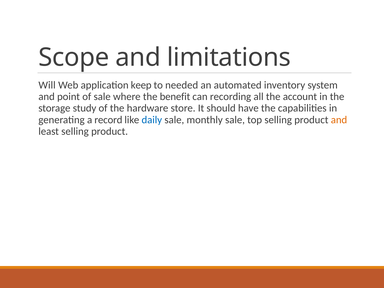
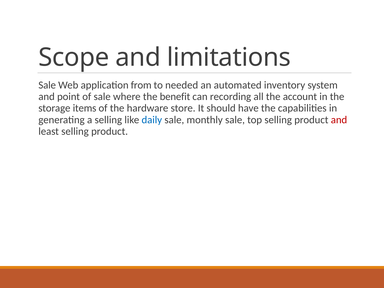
Will: Will -> Sale (47, 85)
keep: keep -> from (141, 85)
study: study -> items (85, 108)
a record: record -> selling (108, 120)
and colour: orange -> red (339, 120)
